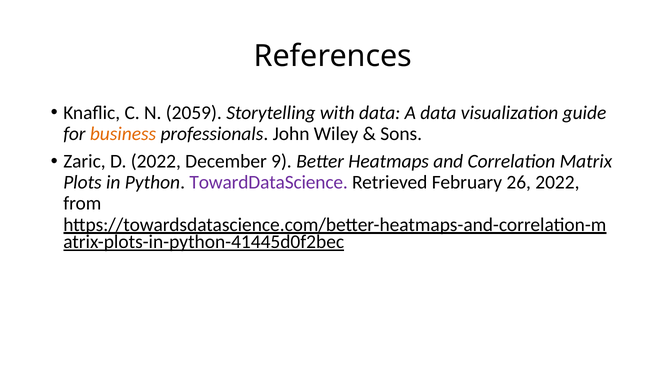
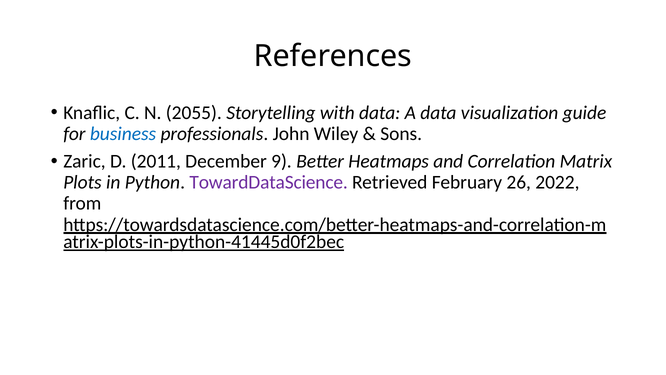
2059: 2059 -> 2055 (194, 113)
business colour: orange -> blue (123, 134)
D 2022: 2022 -> 2011 (156, 161)
